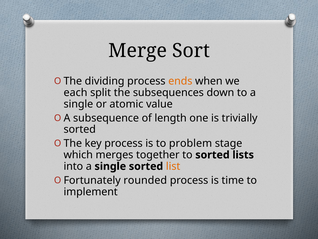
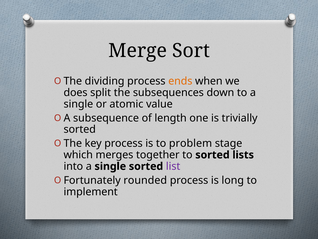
each: each -> does (76, 92)
list colour: orange -> purple (173, 166)
time: time -> long (233, 180)
